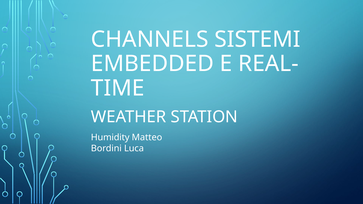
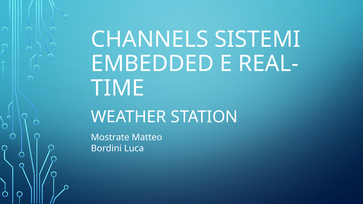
Humidity: Humidity -> Mostrate (110, 138)
